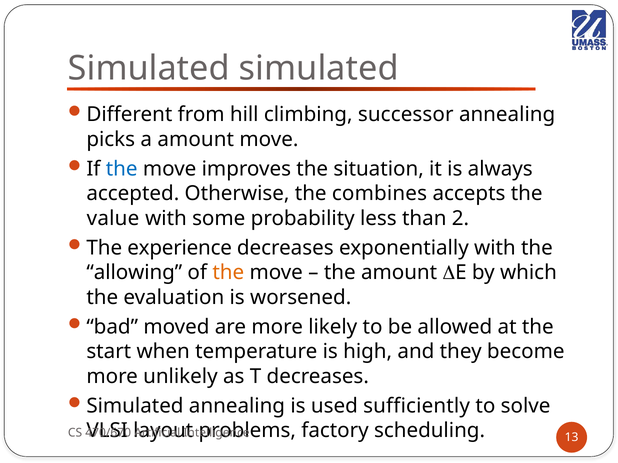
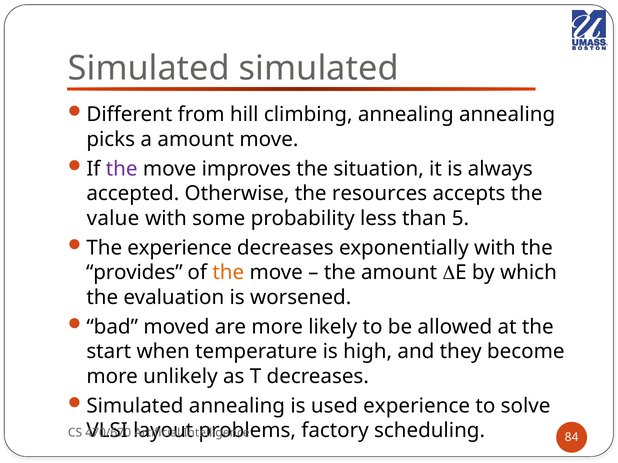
climbing successor: successor -> annealing (406, 115)
the colour: blue -> purple (122, 169)
combines: combines -> resources (380, 194)
2: 2 -> 5 (460, 219)
allowing: allowing -> provides (134, 273)
used sufficiently: sufficiently -> experience (417, 406)
13: 13 -> 84 (572, 438)
